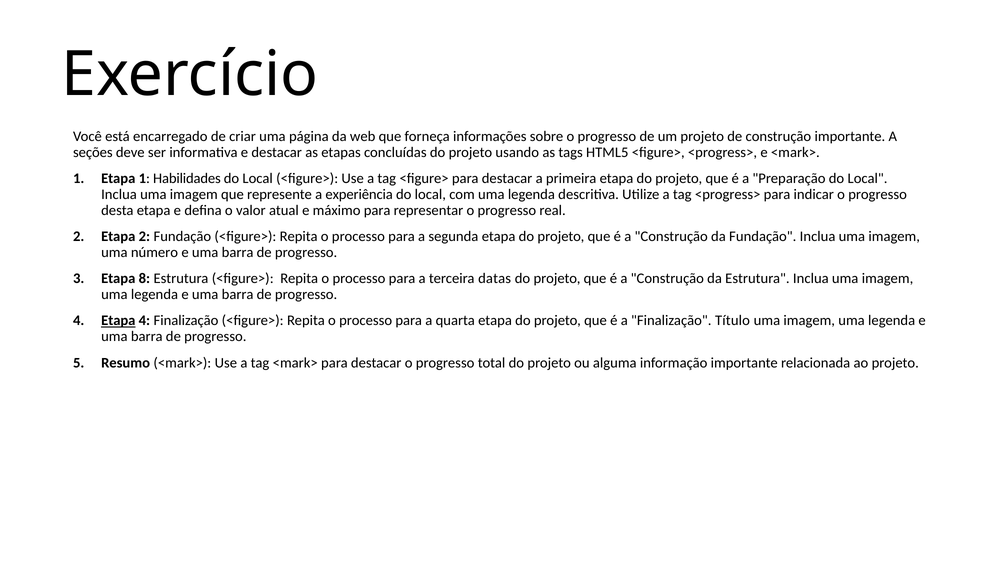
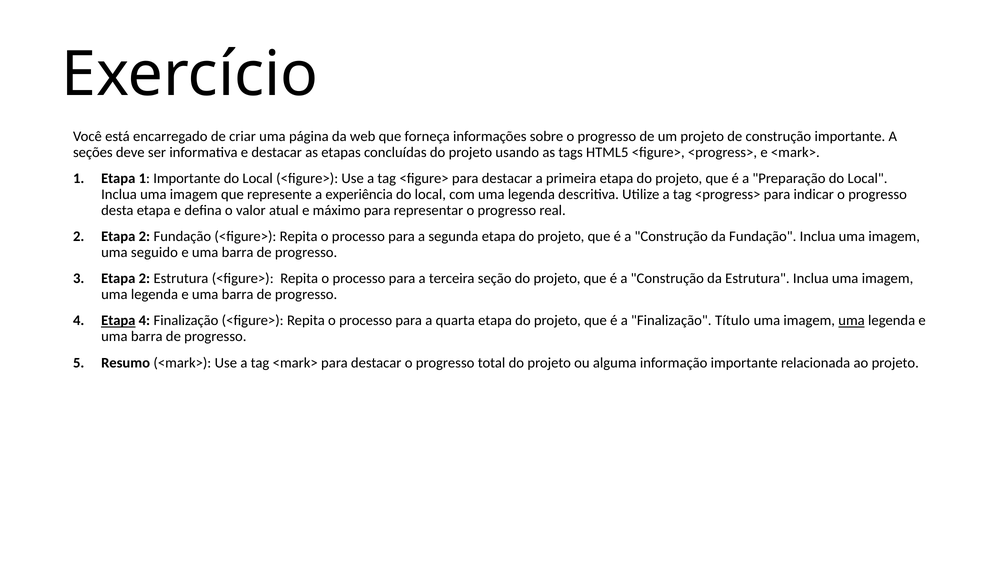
1 Habilidades: Habilidades -> Importante (187, 179)
número: número -> seguido (154, 252)
3 Etapa 8: 8 -> 2 (144, 279)
datas: datas -> seção (495, 279)
uma underline: none -> present (852, 321)
